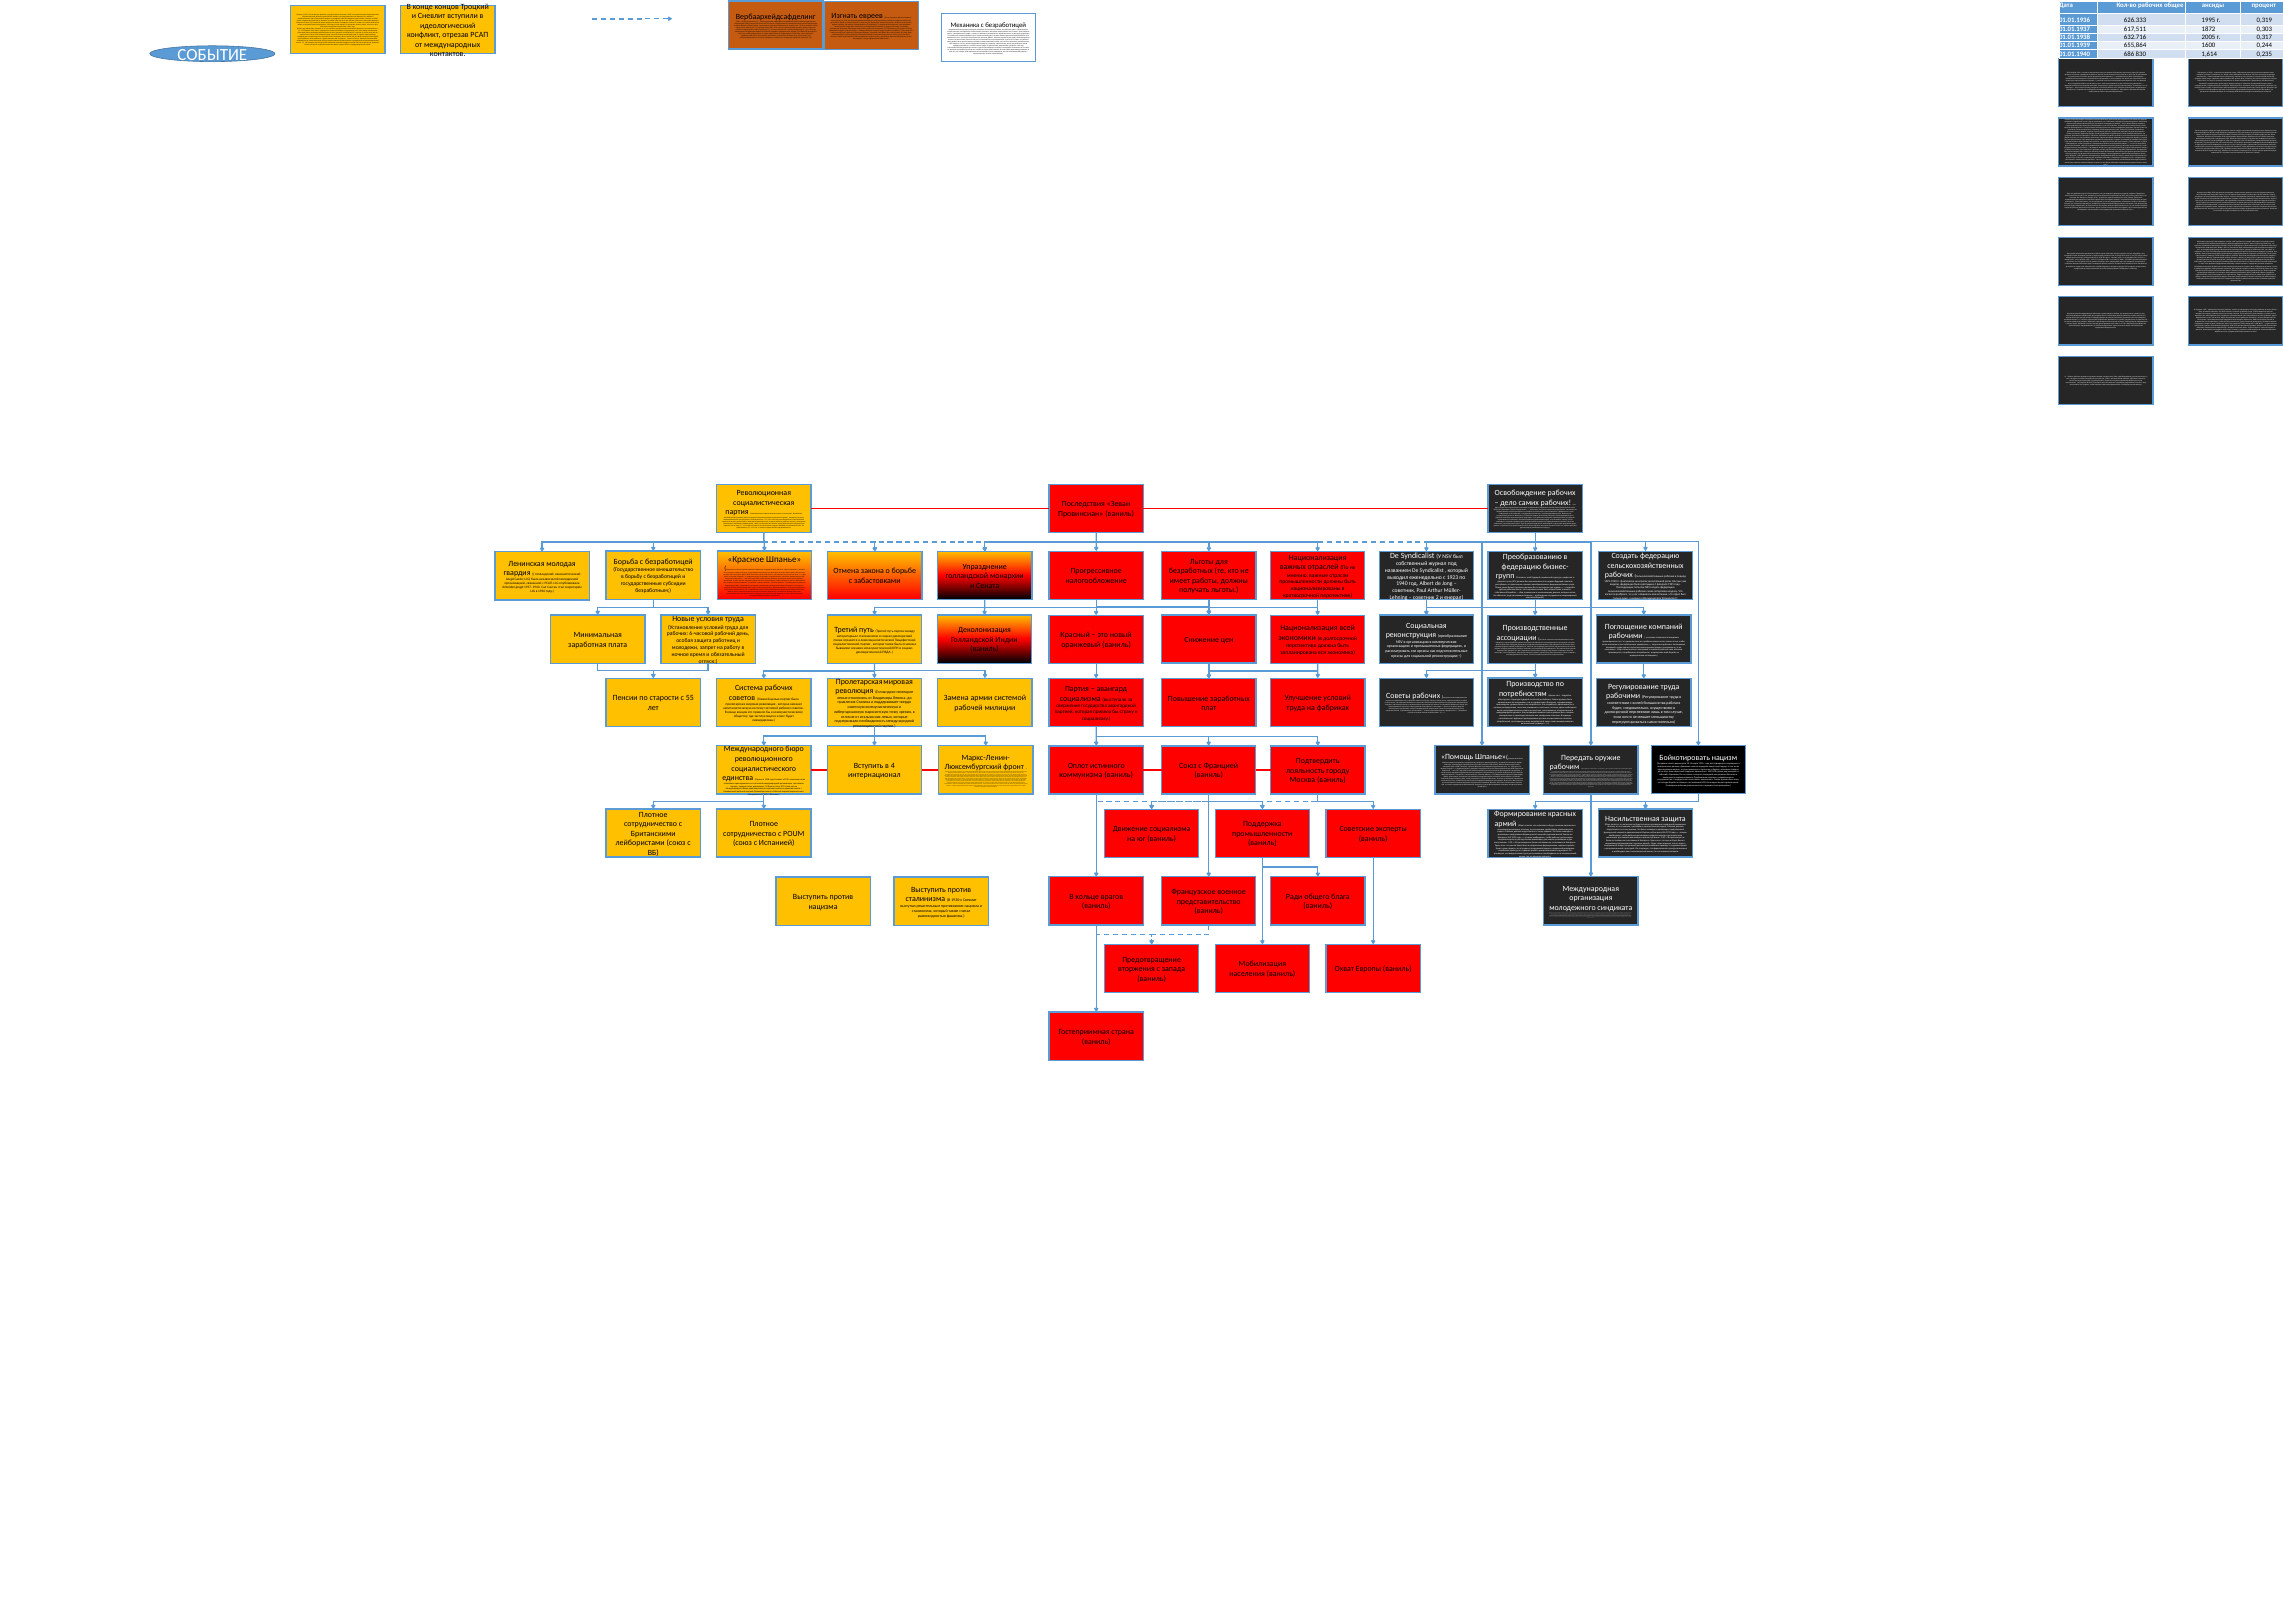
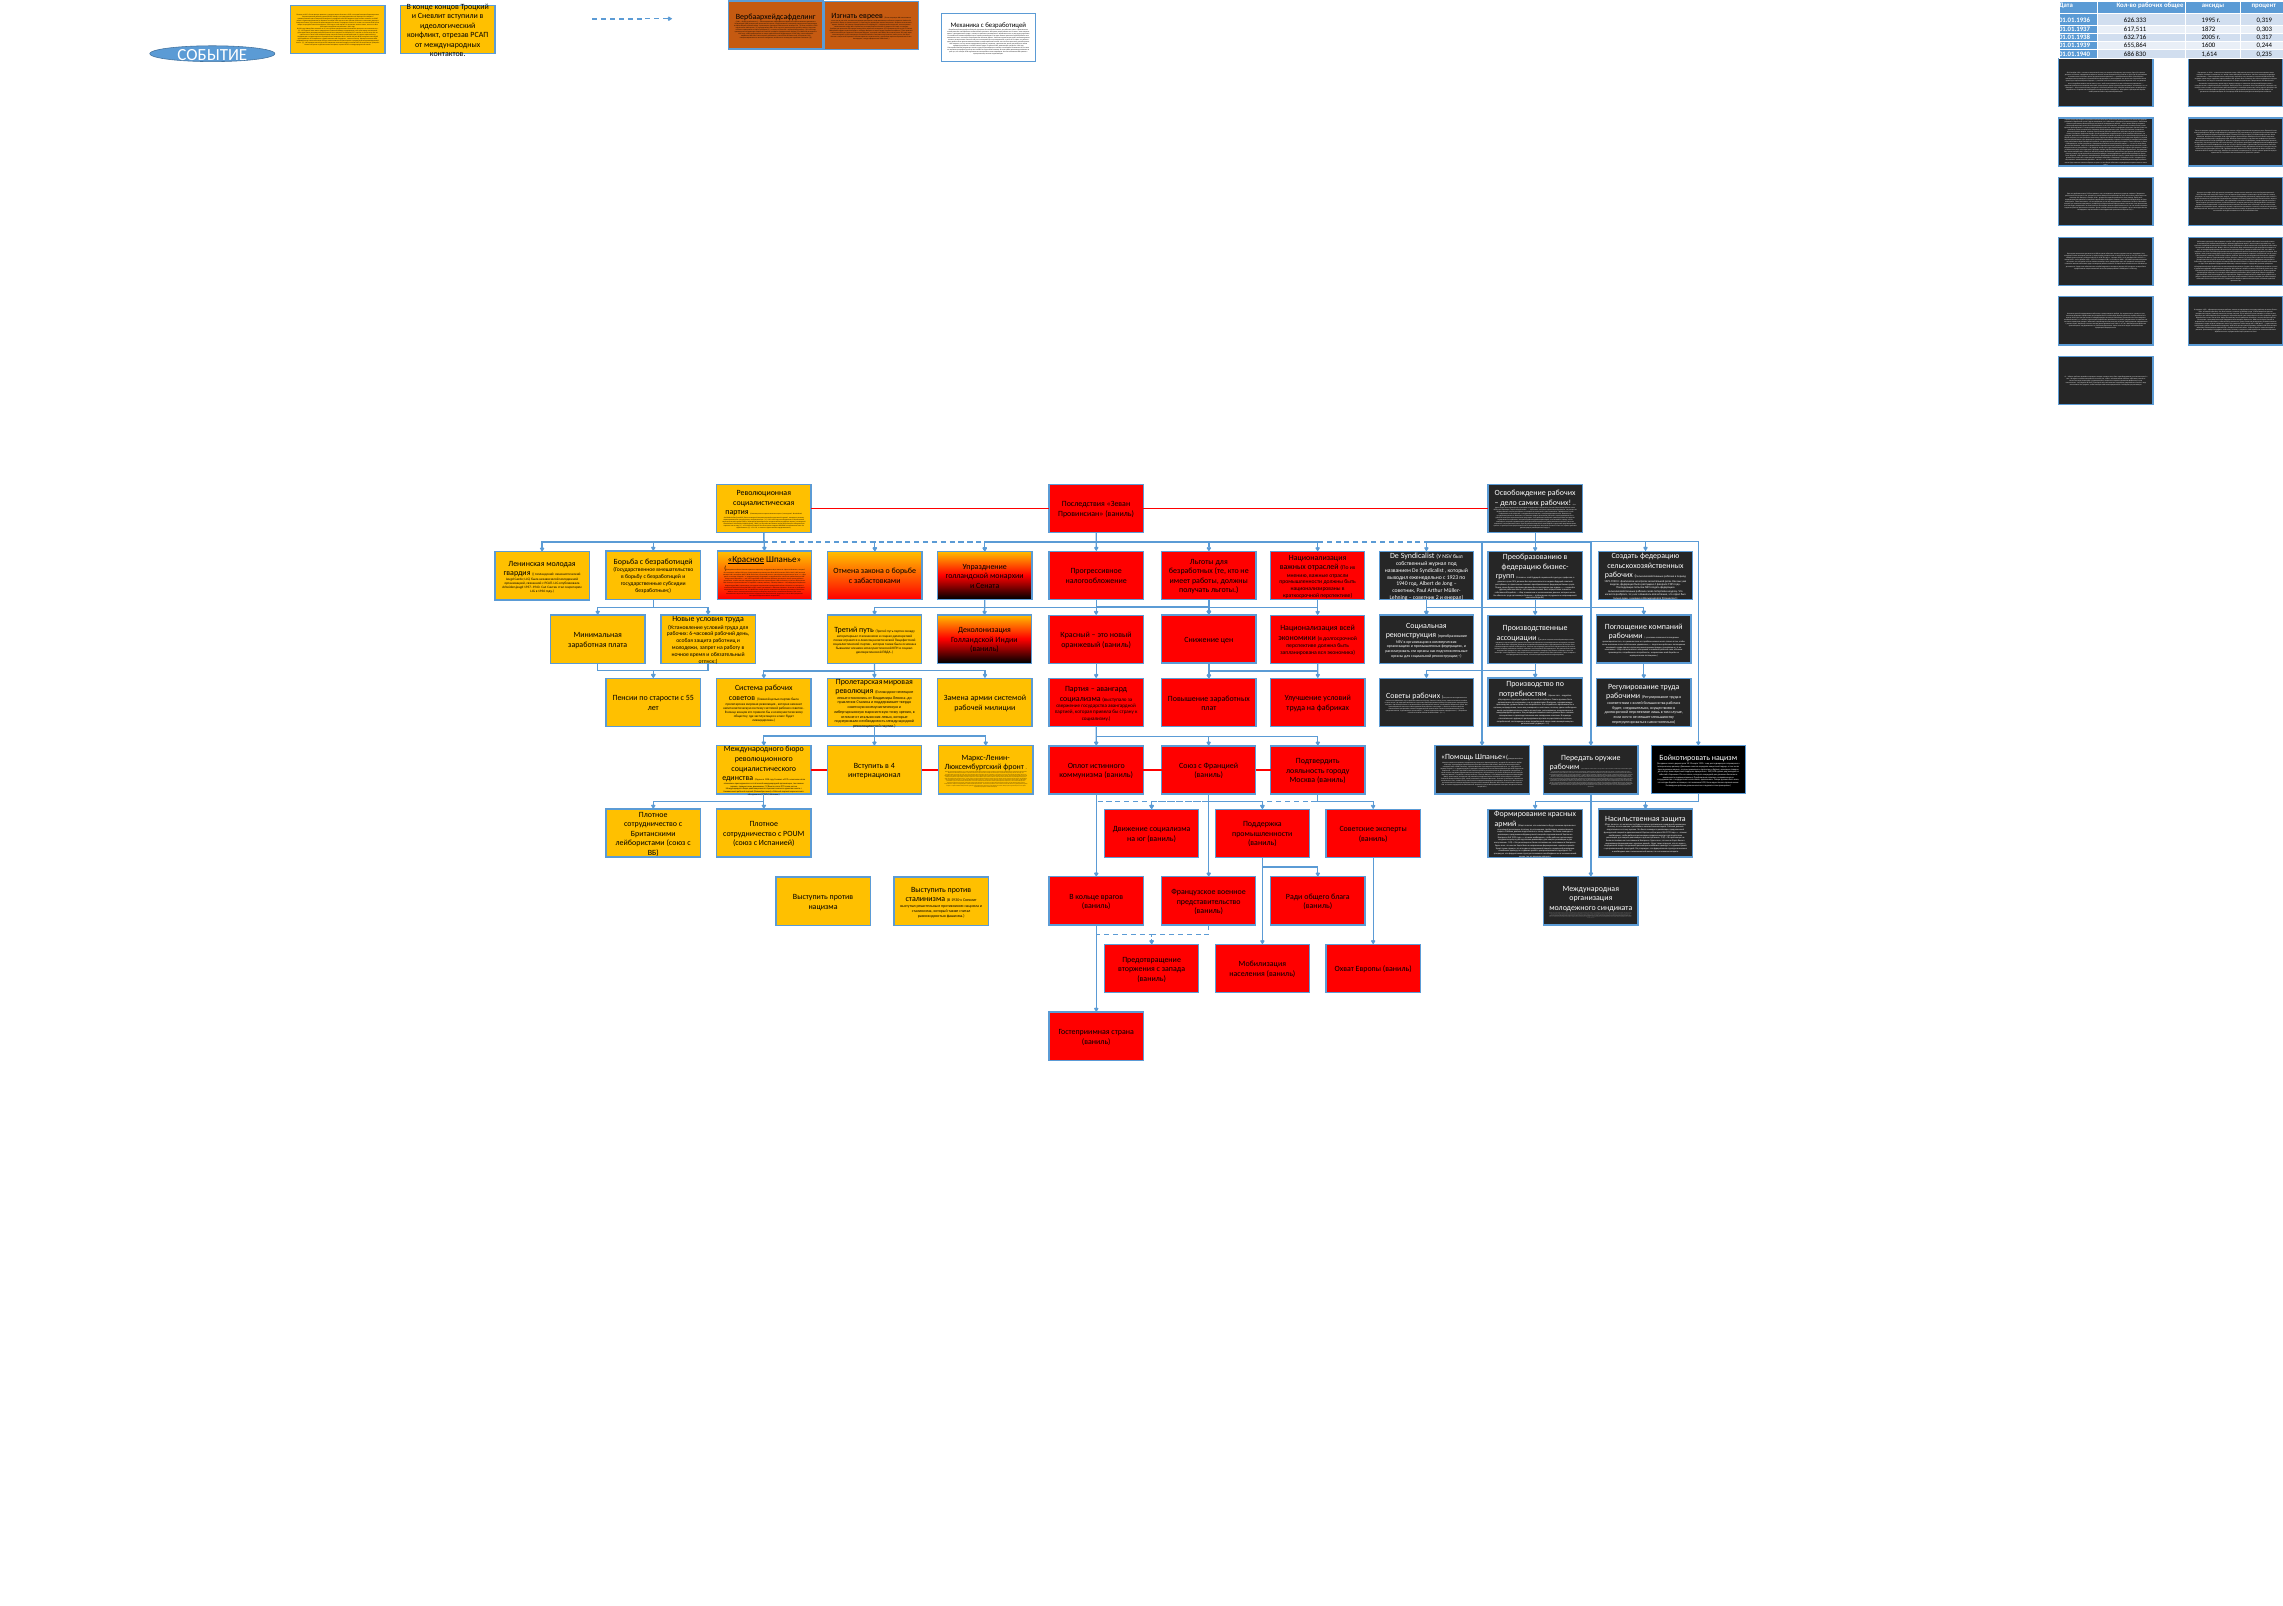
Красное underline: none -> present (746, 560)
